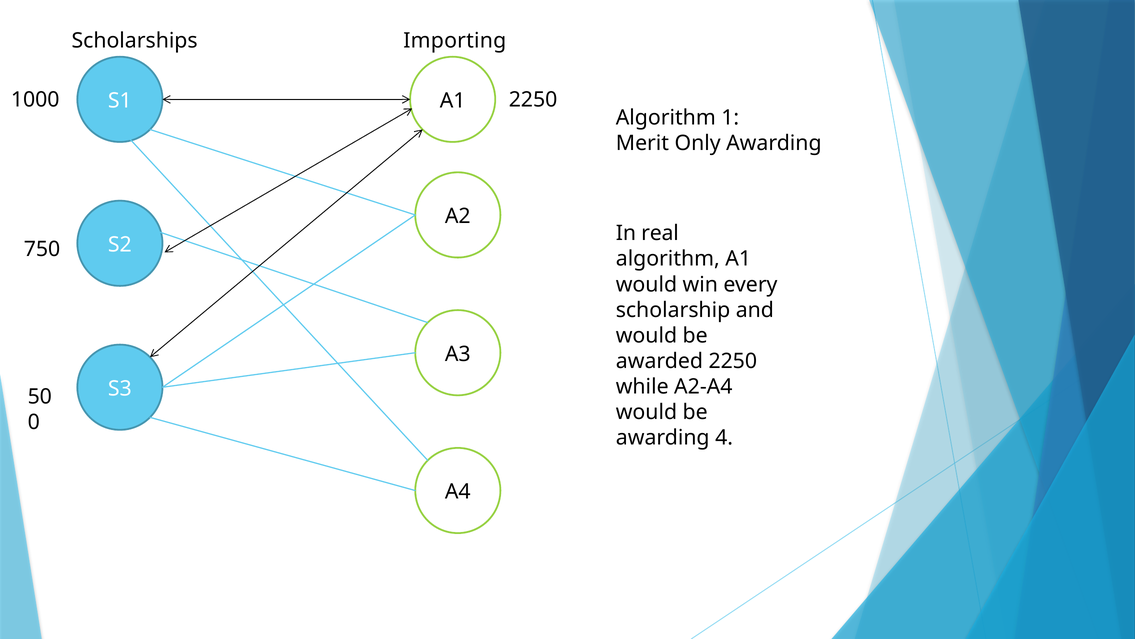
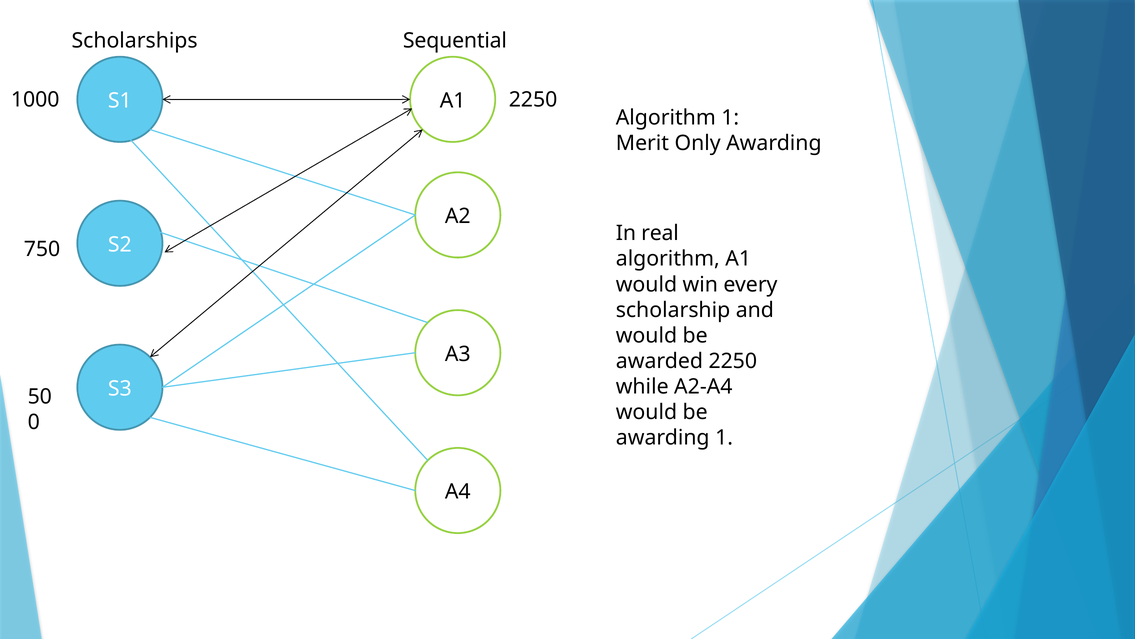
Importing: Importing -> Sequential (455, 41)
awarding 4: 4 -> 1 (724, 437)
